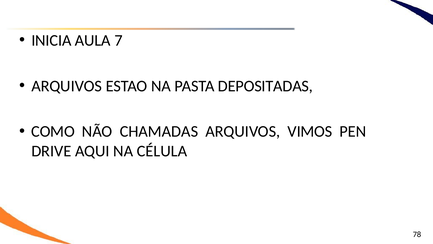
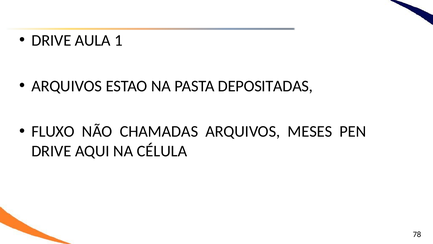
INICIA: INICIA -> DRIVE (51, 40)
7: 7 -> 1 (119, 40)
COMO: COMO -> FLUXO (53, 131)
VIMOS: VIMOS -> MESES (310, 131)
